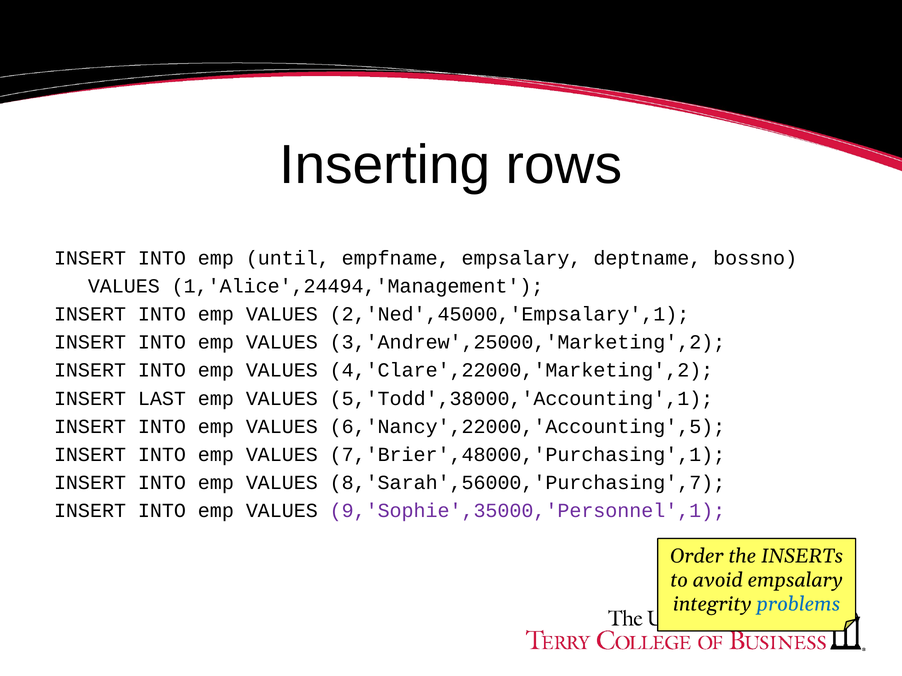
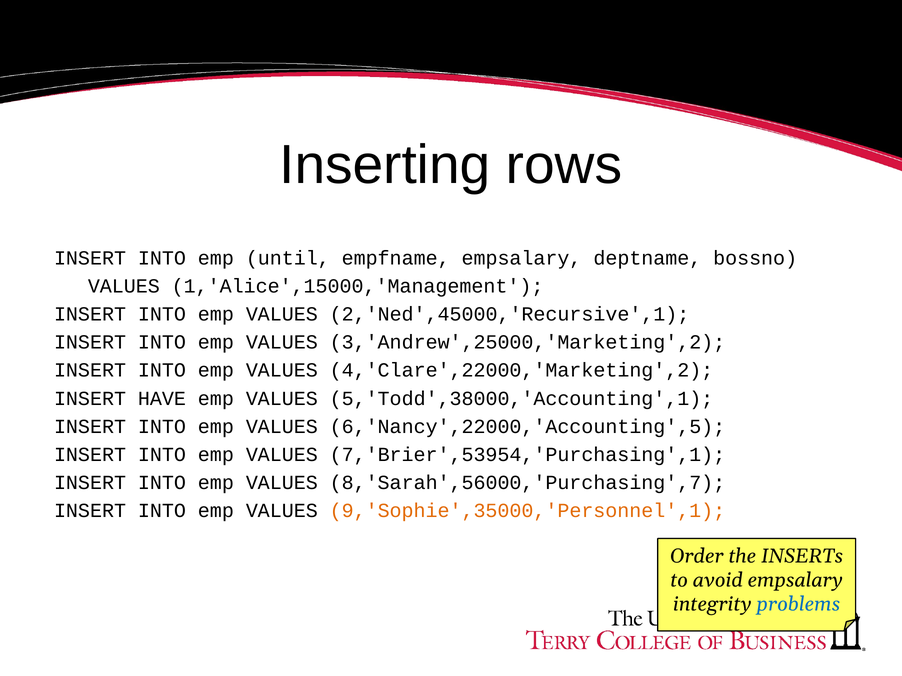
1,'Alice',24494,'Management: 1,'Alice',24494,'Management -> 1,'Alice',15000,'Management (358, 287)
2,'Ned',45000,'Empsalary',1: 2,'Ned',45000,'Empsalary',1 -> 2,'Ned',45000,'Recursive',1 (510, 315)
LAST: LAST -> HAVE (162, 399)
7,'Brier',48000,'Purchasing',1: 7,'Brier',48000,'Purchasing',1 -> 7,'Brier',53954,'Purchasing',1 (527, 455)
9,'Sophie',35000,'Personnel',1 colour: purple -> orange (527, 511)
